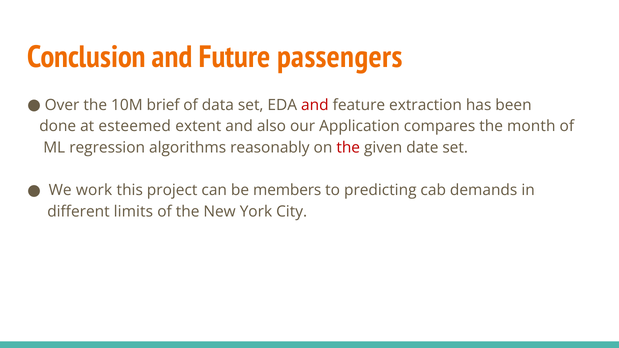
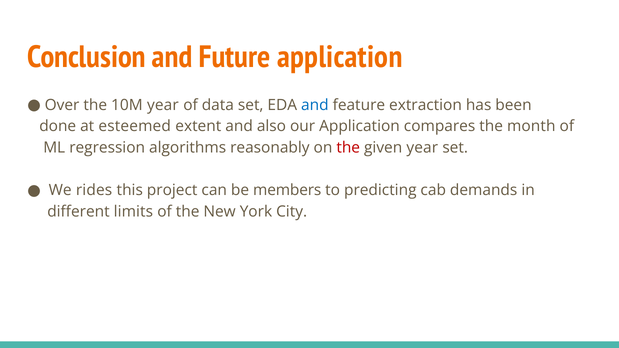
Future passengers: passengers -> application (340, 57)
10M brief: brief -> year (163, 105)
and colour: red -> blue (315, 105)
given date: date -> year (422, 148)
work: work -> rides (94, 190)
